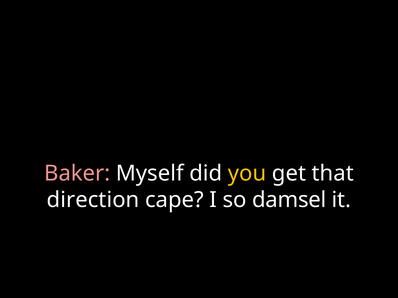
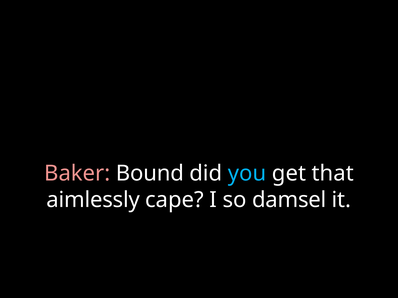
Myself: Myself -> Bound (150, 174)
you colour: yellow -> light blue (247, 174)
direction: direction -> aimlessly (93, 200)
